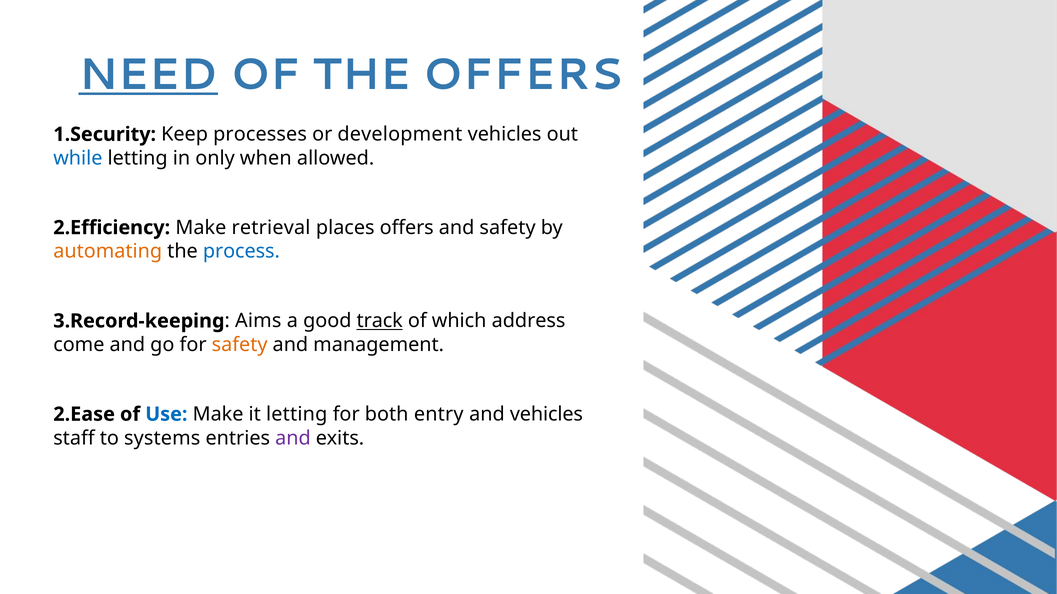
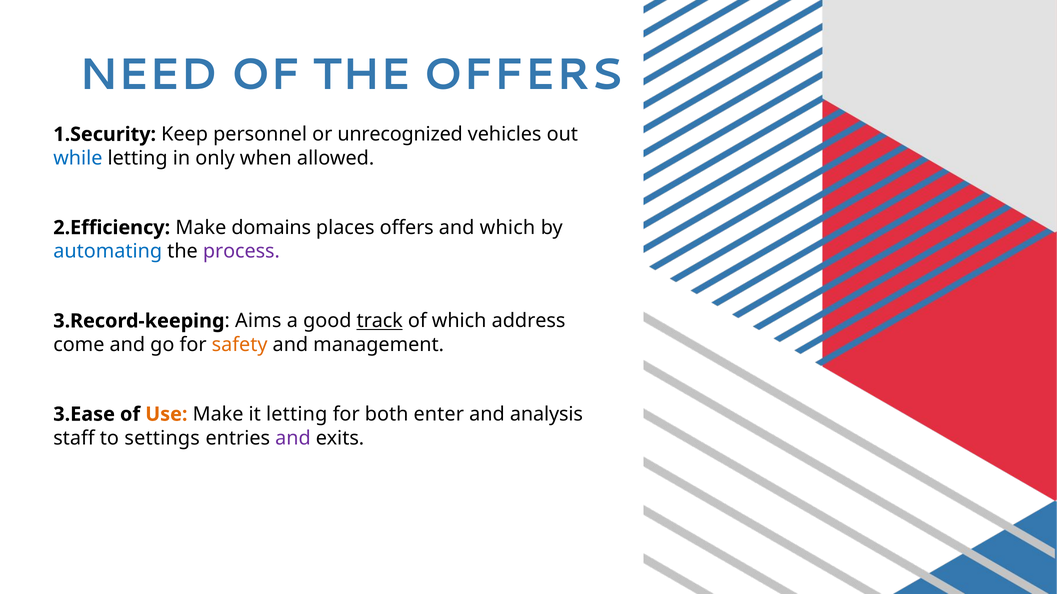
NEED underline: present -> none (148, 75)
processes: processes -> personnel (260, 134)
development: development -> unrecognized (400, 134)
retrieval: retrieval -> domains (271, 228)
and safety: safety -> which (507, 228)
automating colour: orange -> blue (108, 252)
process colour: blue -> purple (241, 252)
2.Ease: 2.Ease -> 3.Ease (84, 415)
Use colour: blue -> orange (166, 415)
entry: entry -> enter (439, 415)
and vehicles: vehicles -> analysis (546, 415)
systems: systems -> settings (162, 438)
